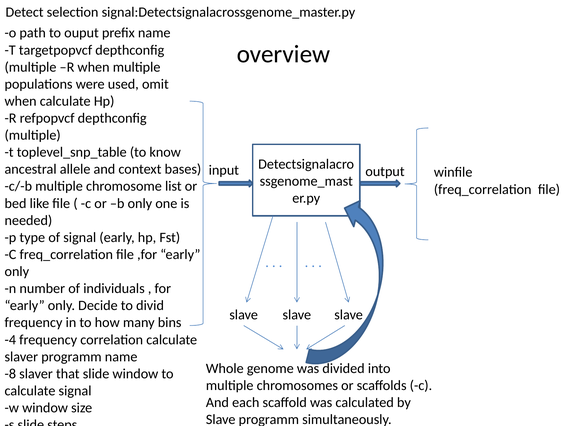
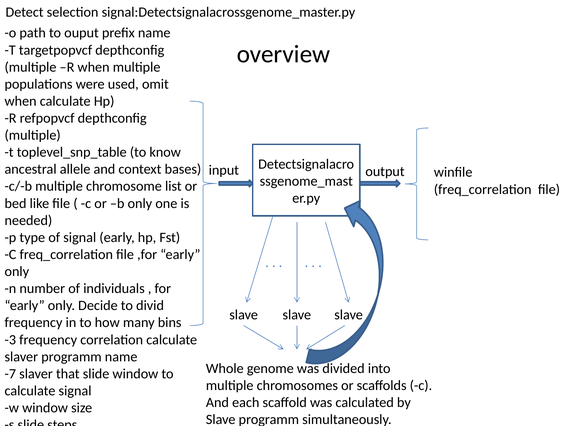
-4: -4 -> -3 (10, 339)
-8: -8 -> -7 (10, 373)
